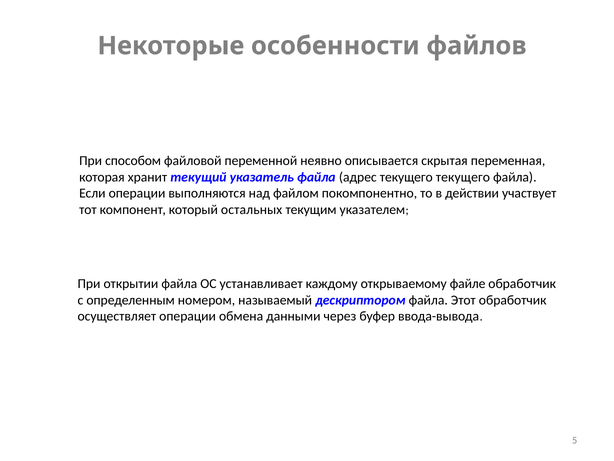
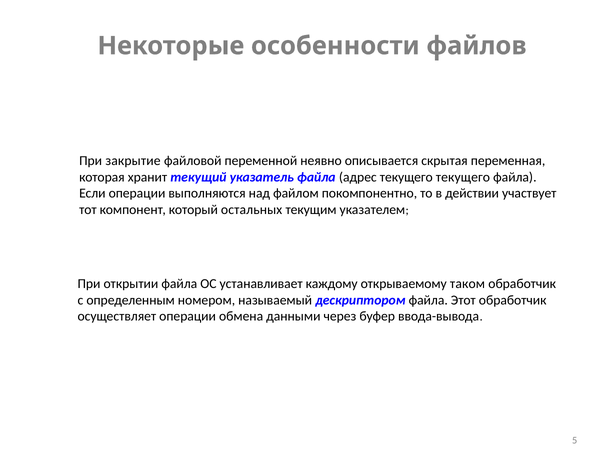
способом: способом -> закрытие (133, 161)
файле: файле -> таком (468, 283)
